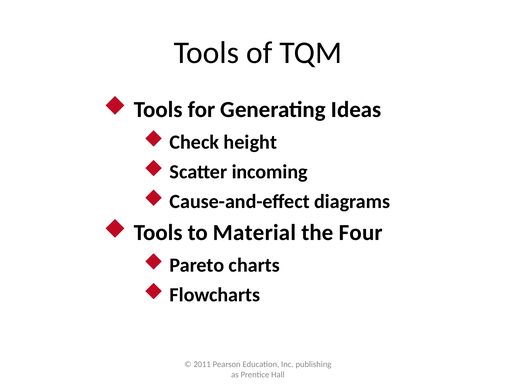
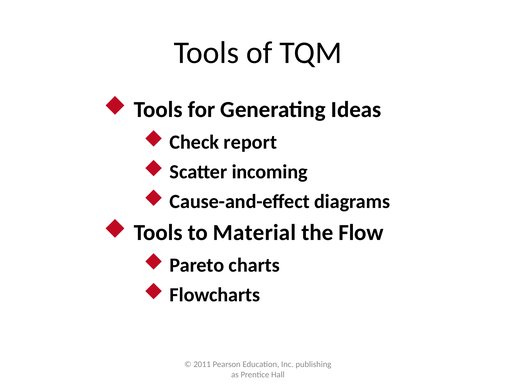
height: height -> report (250, 142)
Four: Four -> Flow (361, 233)
